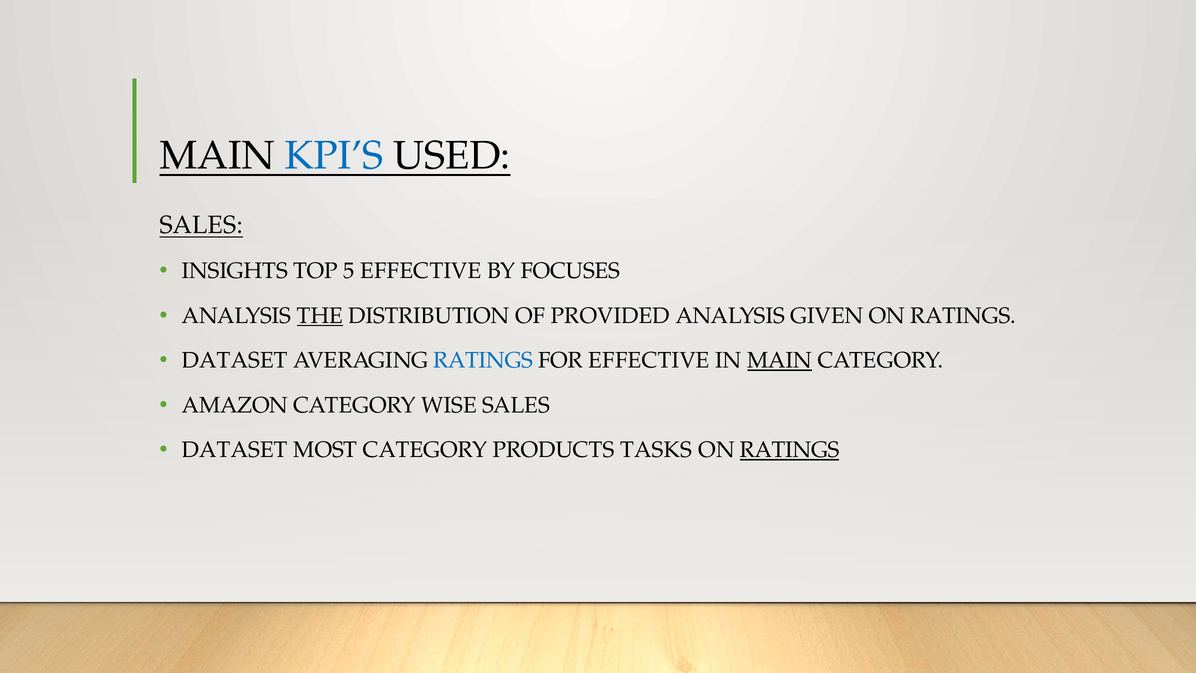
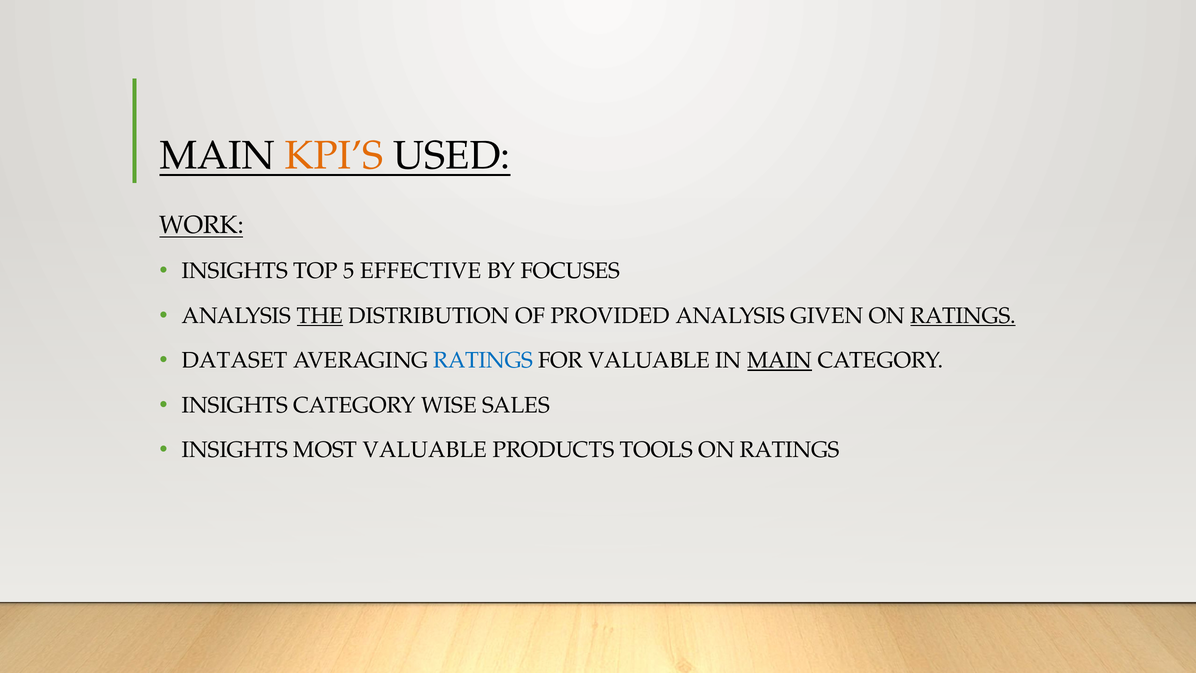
KPI’S colour: blue -> orange (334, 156)
SALES: SALES -> WORK (201, 225)
RATINGS underline: none -> present (963, 316)
FOR EFFECTIVE: EFFECTIVE -> VALUABLE (649, 360)
AMAZON: AMAZON -> INSIGHTS (235, 405)
DATASET: DATASET -> INSIGHTS (235, 450)
MOST CATEGORY: CATEGORY -> VALUABLE (425, 450)
TASKS: TASKS -> TOOLS (656, 450)
RATINGS underline: present -> none (790, 450)
